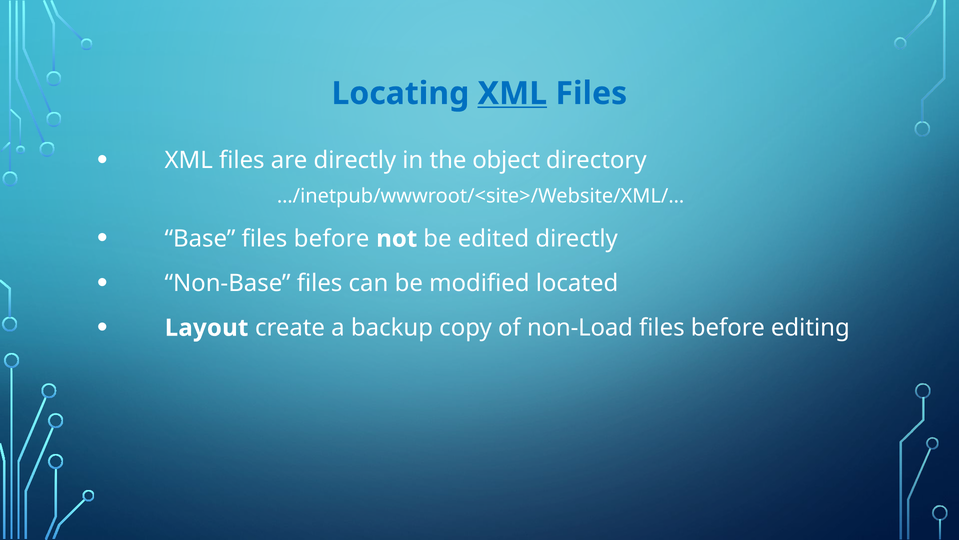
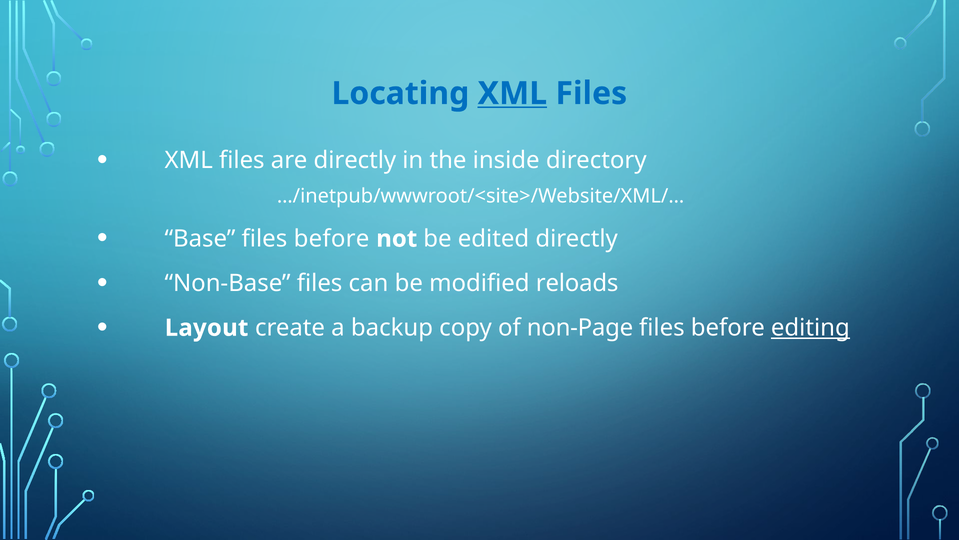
object: object -> inside (506, 160)
located: located -> reloads (577, 283)
non-Load: non-Load -> non-Page (580, 328)
editing underline: none -> present (810, 328)
